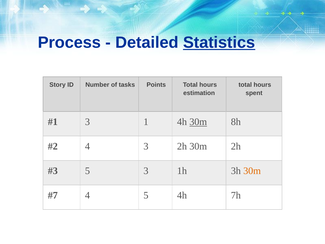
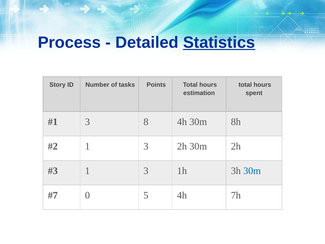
1: 1 -> 8 (146, 122)
30m underline: present -> none (198, 122)
4: 4 -> 1 (87, 146)
5: 5 -> 1 (87, 171)
30m colour: orange -> blue (252, 171)
4: 4 -> 0 (87, 195)
